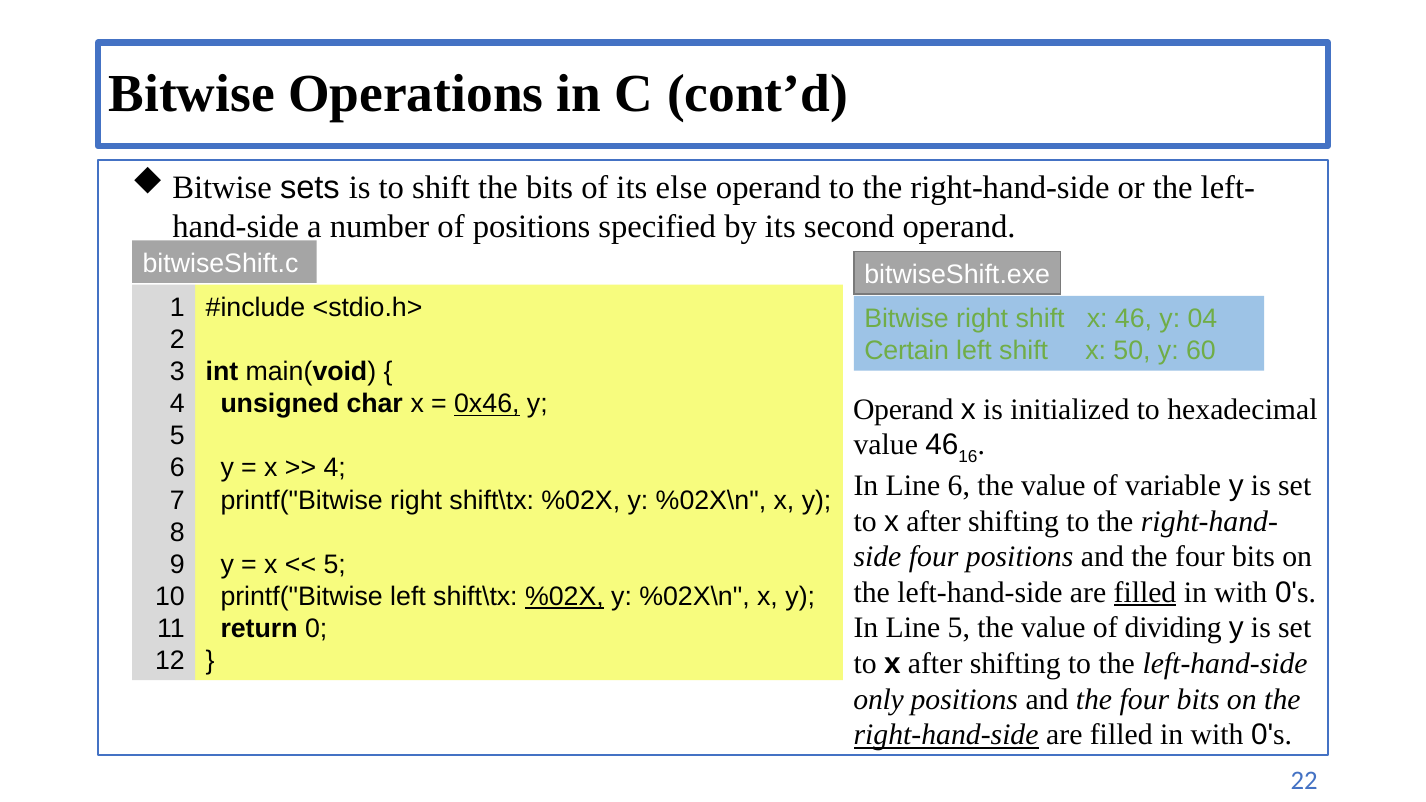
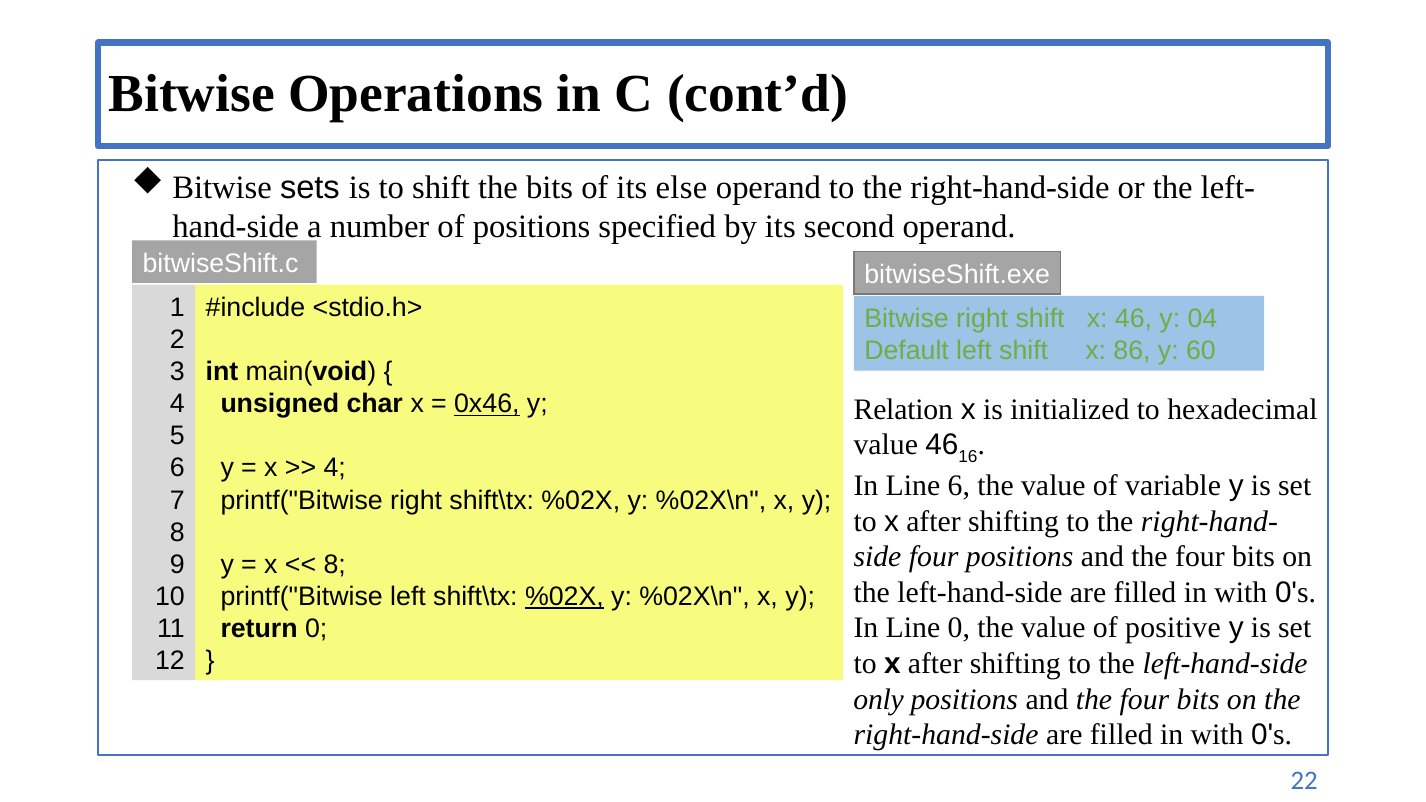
Certain: Certain -> Default (907, 351)
50: 50 -> 86 (1132, 351)
Operand: Operand -> Relation (903, 409)
5: 5 -> 8 (335, 564)
filled underline: present -> none (1145, 593)
Line 5: 5 -> 0 (959, 628)
dividing: dividing -> positive (1173, 628)
right-hand-side underline: present -> none (946, 735)
